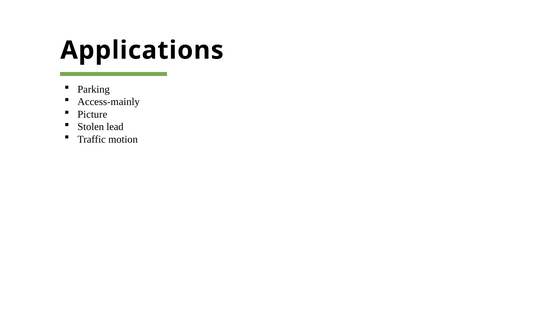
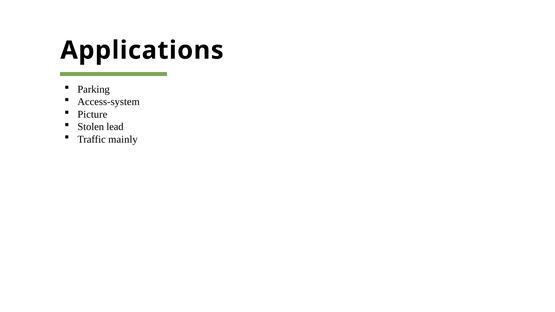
Access-mainly: Access-mainly -> Access-system (109, 102)
motion: motion -> mainly (123, 139)
